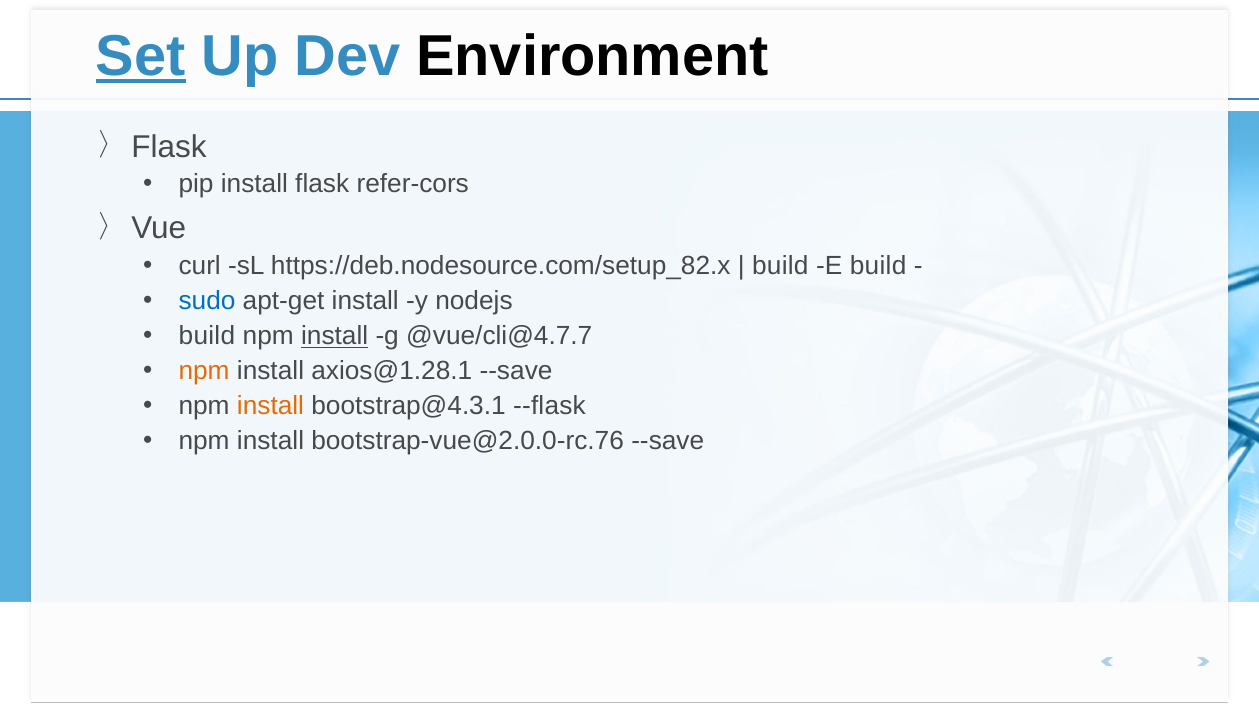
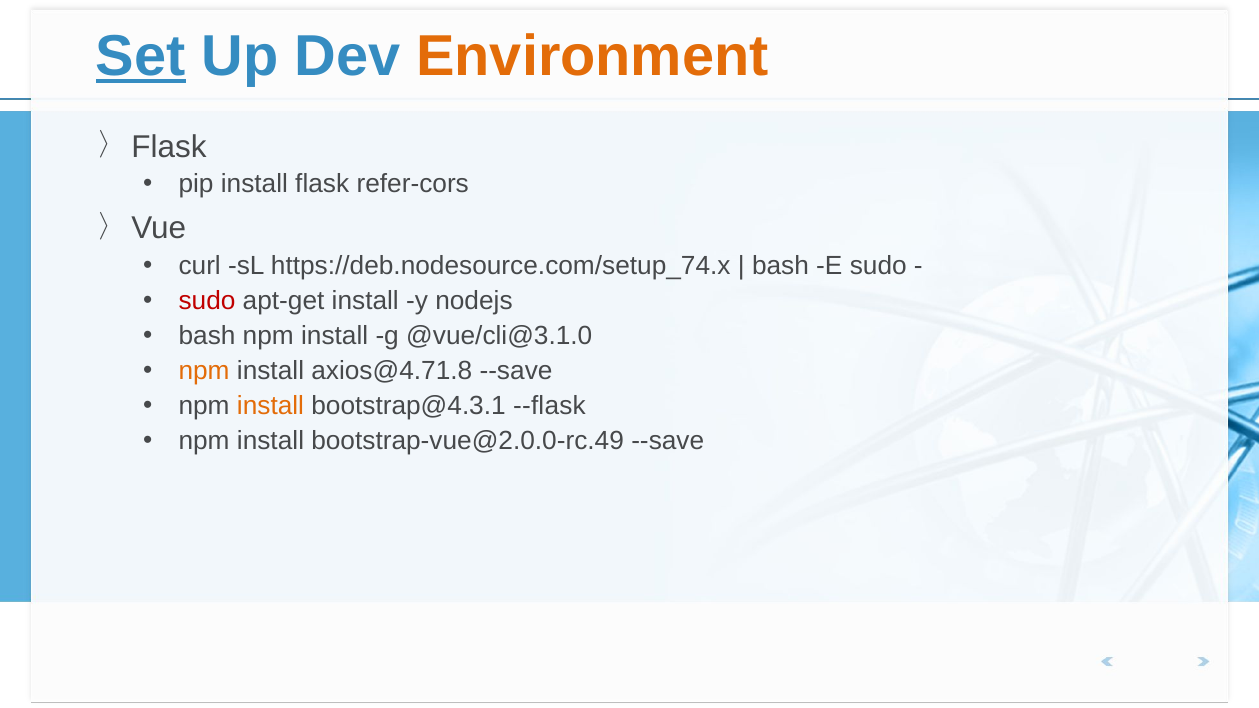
Environment colour: black -> orange (593, 56)
https://deb.nodesource.com/setup_82.x: https://deb.nodesource.com/setup_82.x -> https://deb.nodesource.com/setup_74.x (501, 266)
build: build -> bash (780, 266)
E build: build -> sudo (878, 266)
sudo colour: blue -> red (207, 301)
build: build -> bash (207, 336)
install underline: present -> none (335, 336)
@vue/cli@4.7.7: @vue/cli@4.7.7 -> @vue/cli@3.1.0 (499, 336)
axios@1.28.1: axios@1.28.1 -> axios@4.71.8 (392, 371)
bootstrap-vue@2.0.0-rc.76: bootstrap-vue@2.0.0-rc.76 -> bootstrap-vue@2.0.0-rc.49 (468, 441)
